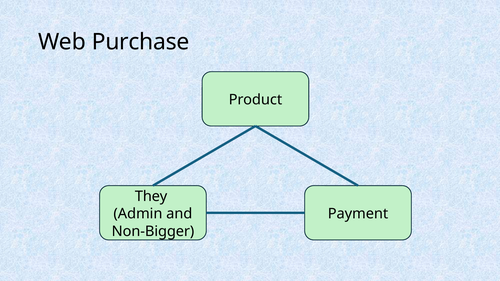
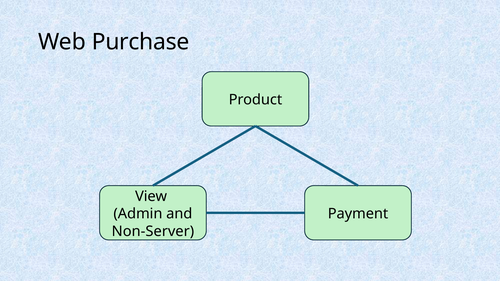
They: They -> View (151, 196)
Non-Bigger: Non-Bigger -> Non-Server (153, 231)
